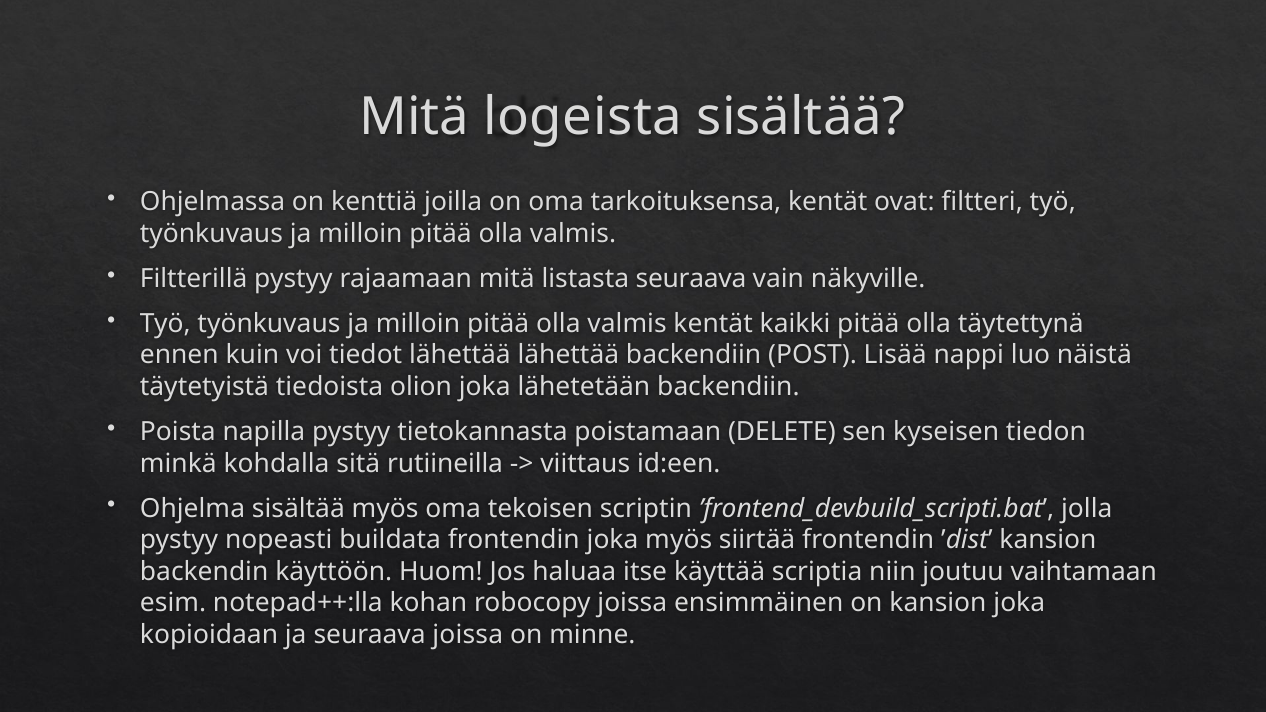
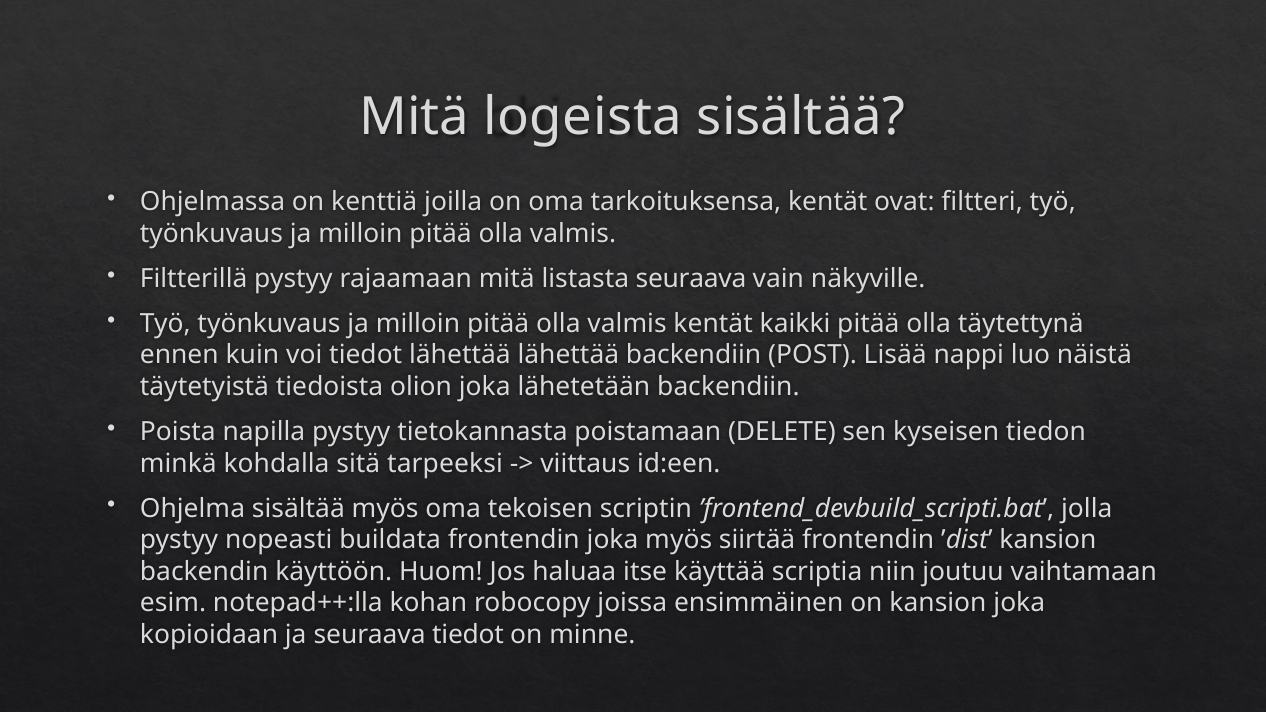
rutiineilla: rutiineilla -> tarpeeksi (445, 464)
seuraava joissa: joissa -> tiedot (468, 635)
